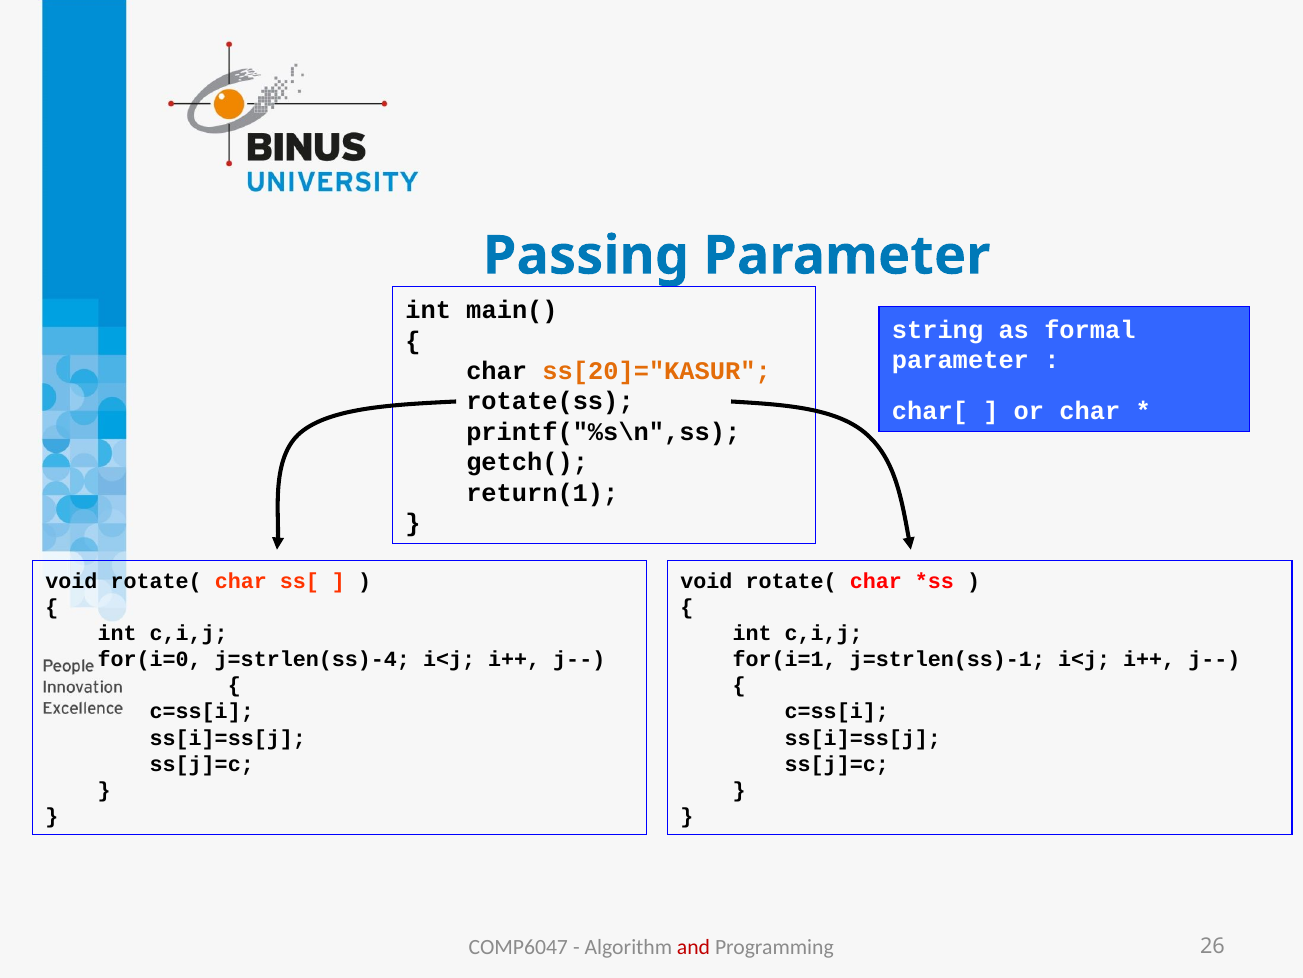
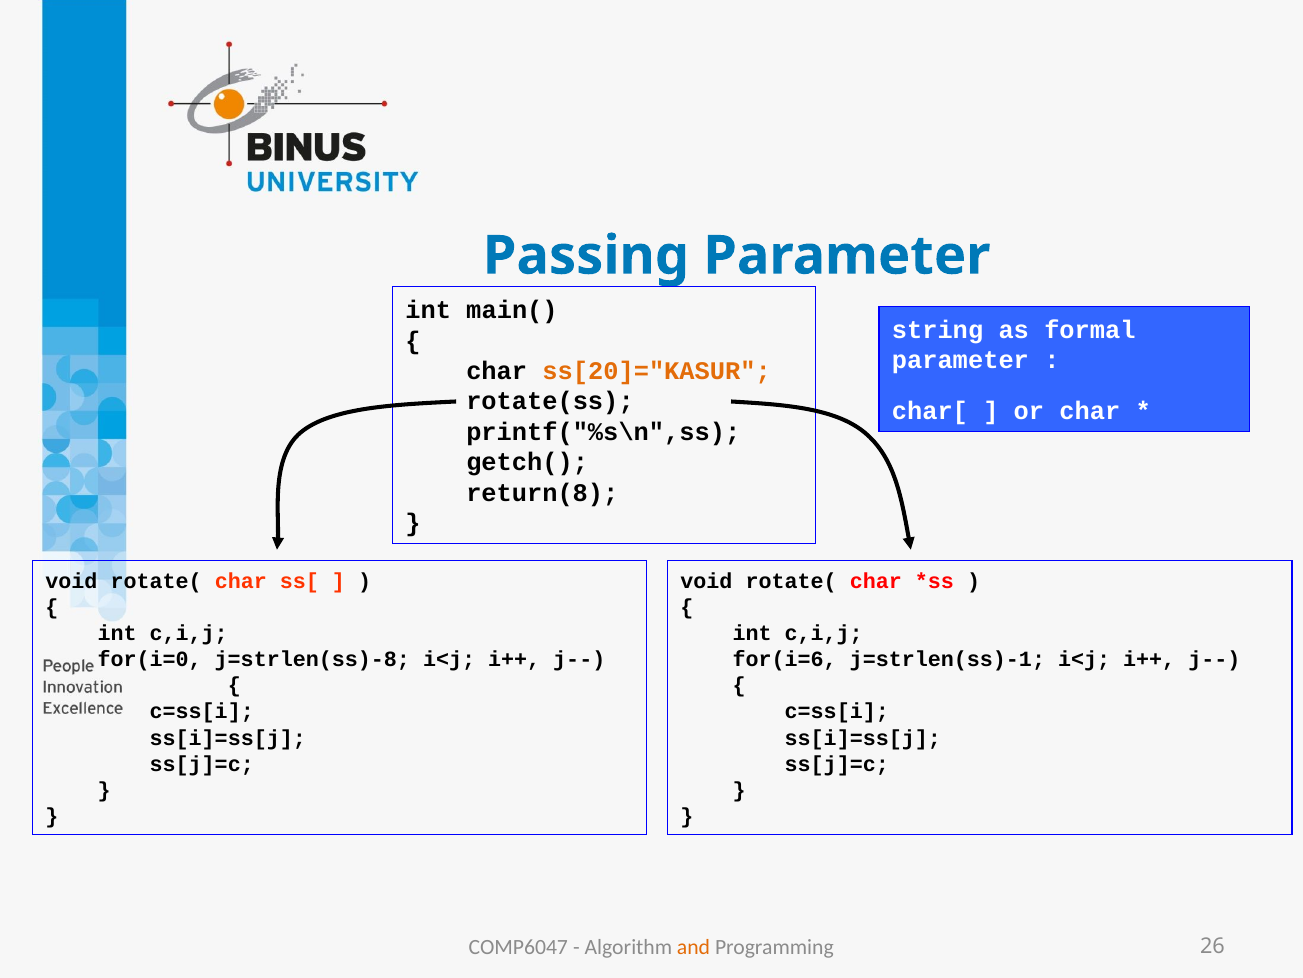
return(1: return(1 -> return(8 (542, 493)
j=strlen(ss)-4: j=strlen(ss)-4 -> j=strlen(ss)-8 (312, 659)
for(i=1: for(i=1 -> for(i=6 (785, 659)
and colour: red -> orange (694, 947)
